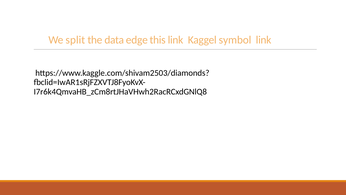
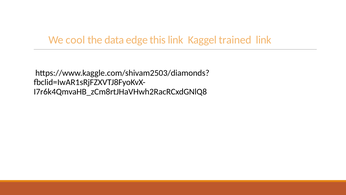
split: split -> cool (75, 40)
symbol: symbol -> trained (235, 40)
